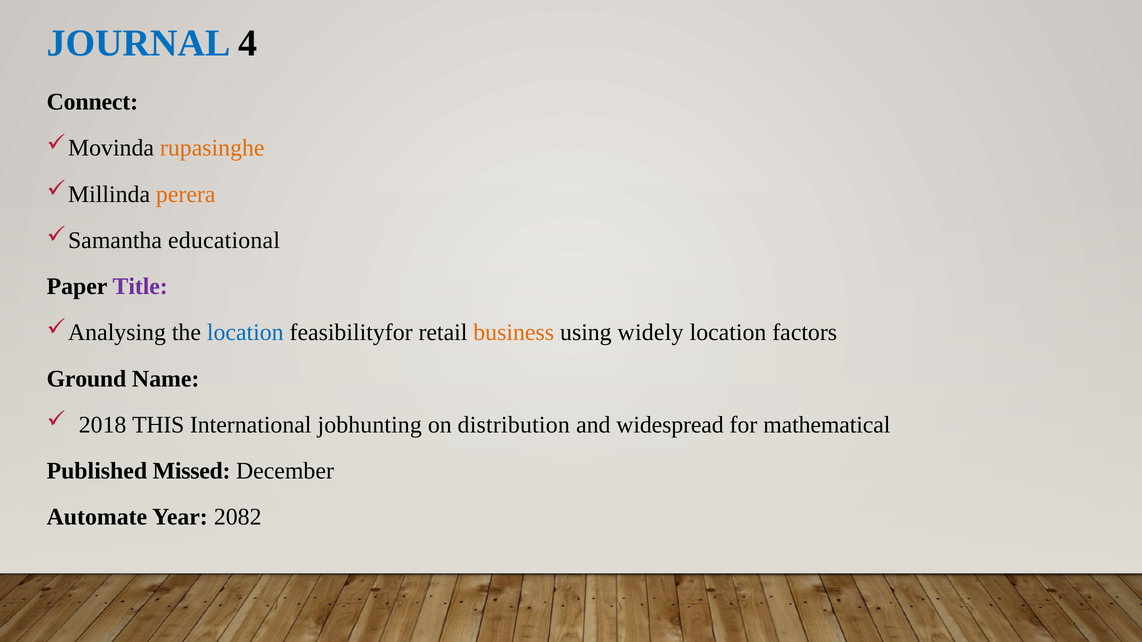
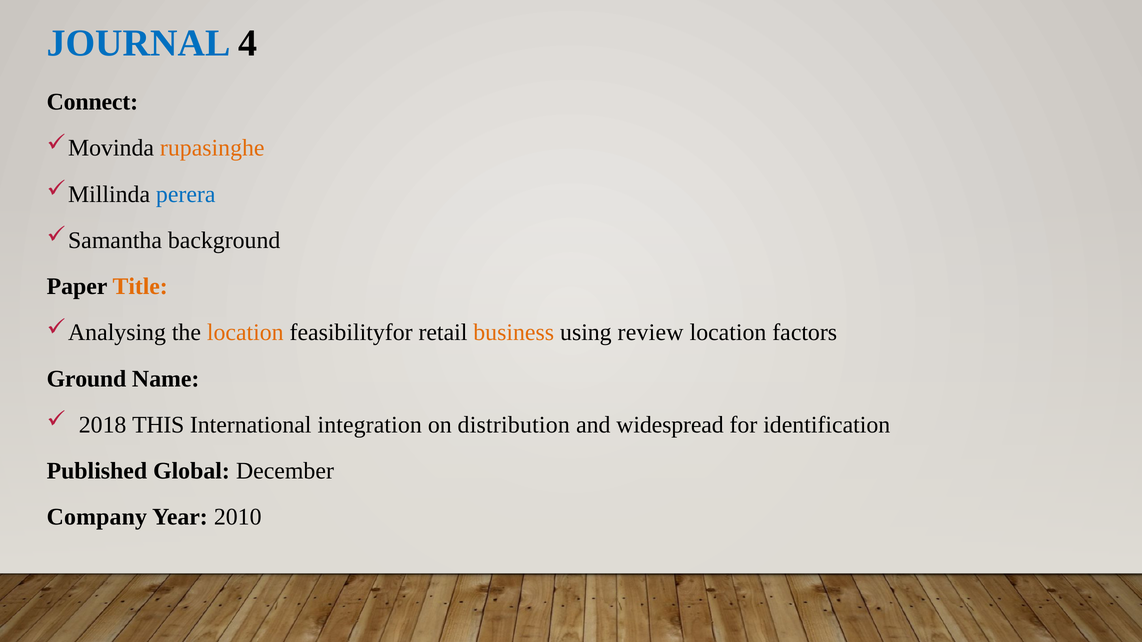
perera colour: orange -> blue (186, 194)
educational: educational -> background (224, 240)
Title colour: purple -> orange (140, 287)
location colour: blue -> orange (245, 333)
widely: widely -> review (651, 333)
jobhunting: jobhunting -> integration (370, 425)
mathematical: mathematical -> identification (827, 425)
Missed: Missed -> Global (191, 471)
Automate: Automate -> Company (97, 517)
2082: 2082 -> 2010 (238, 517)
